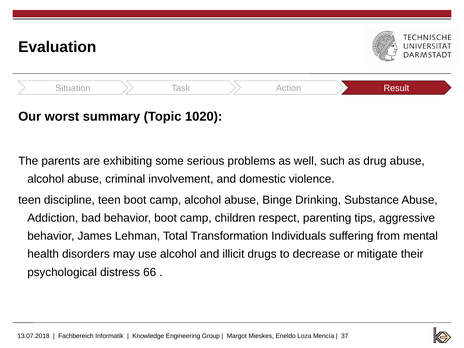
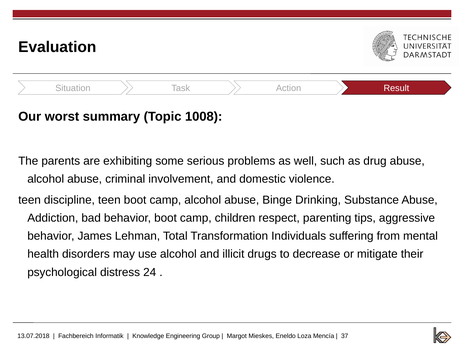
1020: 1020 -> 1008 (204, 117)
66: 66 -> 24 (150, 272)
